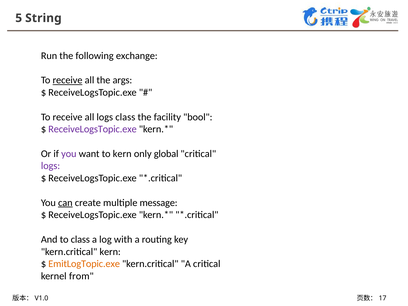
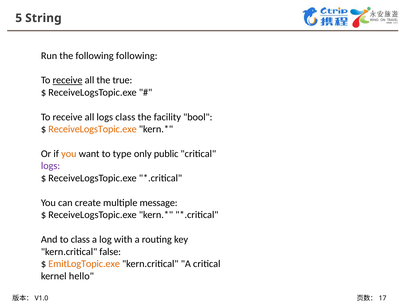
following exchange: exchange -> following (137, 56)
args: args -> true (122, 80)
ReceiveLogsTopic.exe colour: purple -> orange (93, 129)
you colour: purple -> orange (69, 154)
to kern: kern -> type (122, 154)
global: global -> public (166, 154)
can underline: present -> none (65, 203)
kern.critical kern: kern -> false (110, 252)
from: from -> hello (81, 276)
